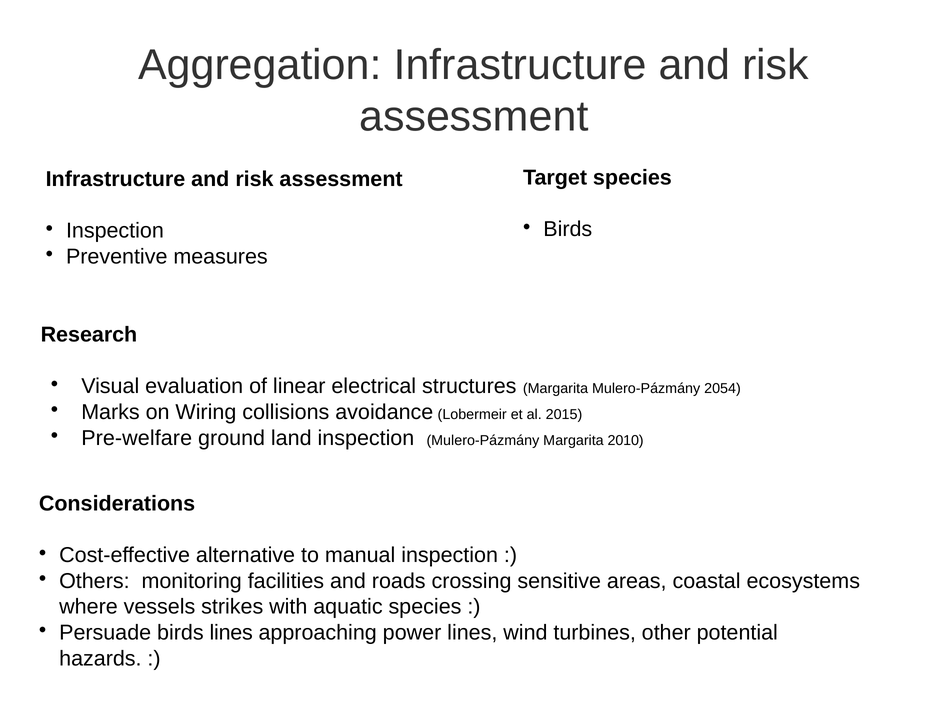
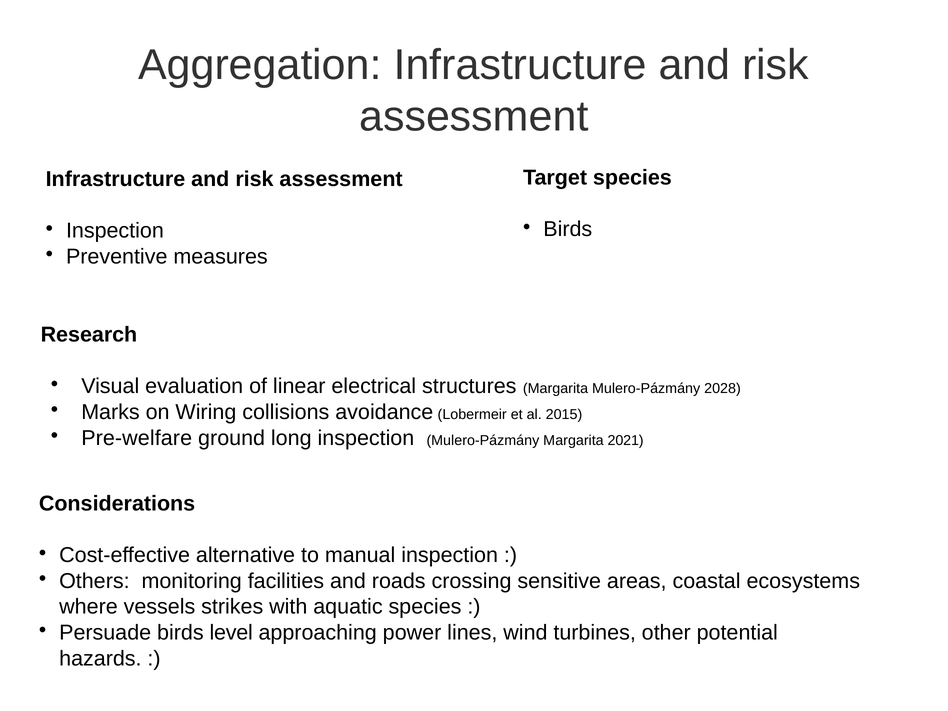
2054: 2054 -> 2028 (723, 389)
land: land -> long (291, 438)
2010: 2010 -> 2021 (626, 440)
birds lines: lines -> level (231, 633)
